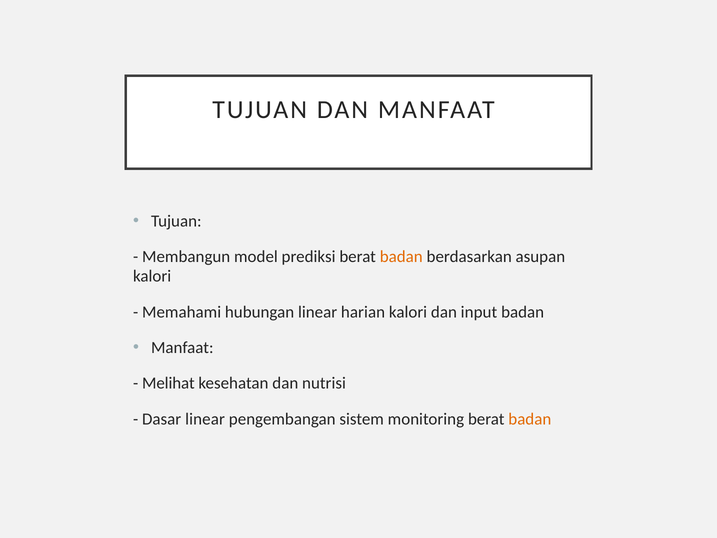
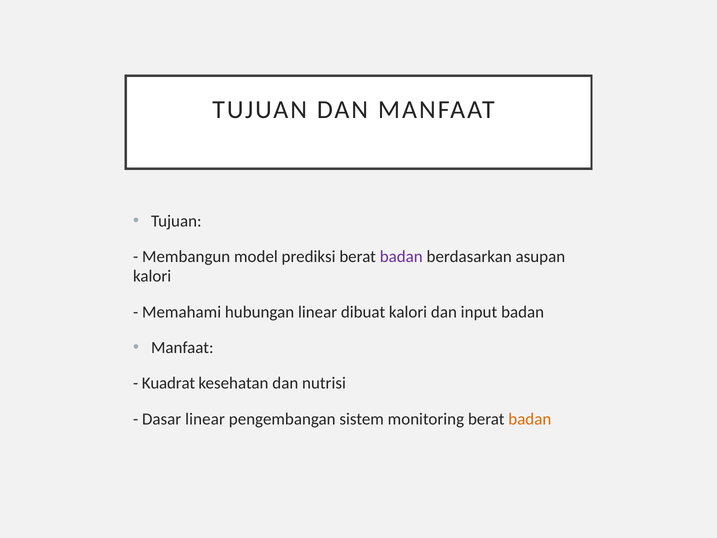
badan colour: orange -> purple (401, 257)
harian: harian -> dibuat (363, 312)
Melihat: Melihat -> Kuadrat (168, 383)
